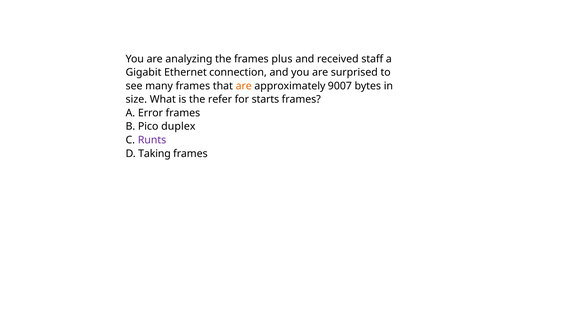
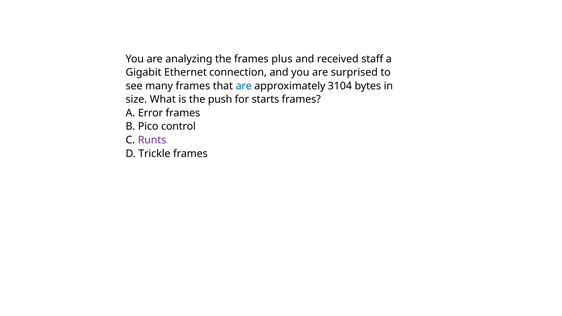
are colour: orange -> blue (244, 86)
9007: 9007 -> 3104 (340, 86)
refer: refer -> push (220, 100)
duplex: duplex -> control (178, 127)
Taking: Taking -> Trickle (154, 154)
